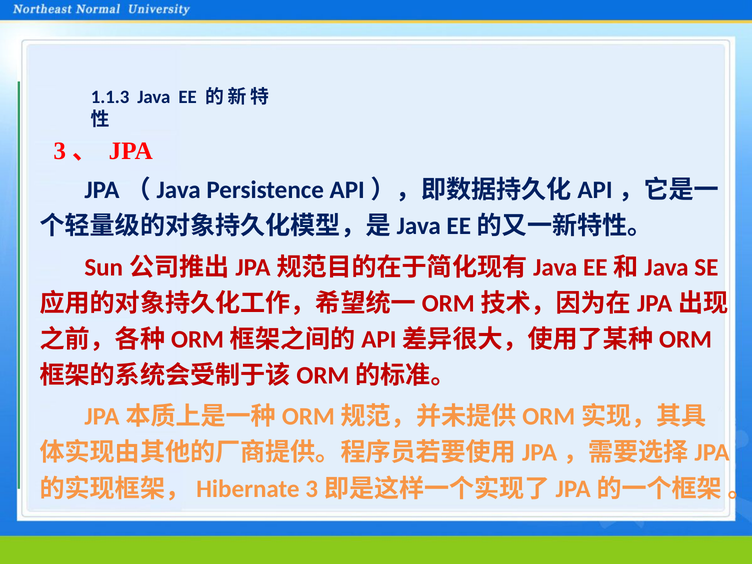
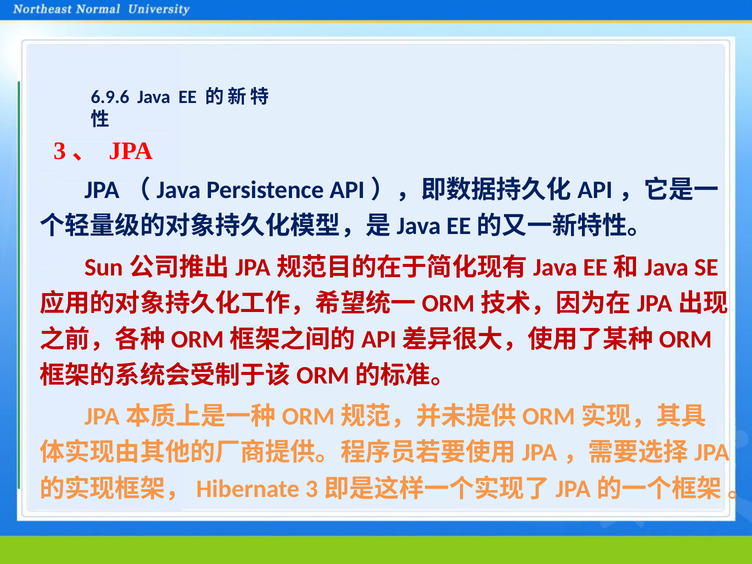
1.1.3: 1.1.3 -> 6.9.6 (110, 97)
